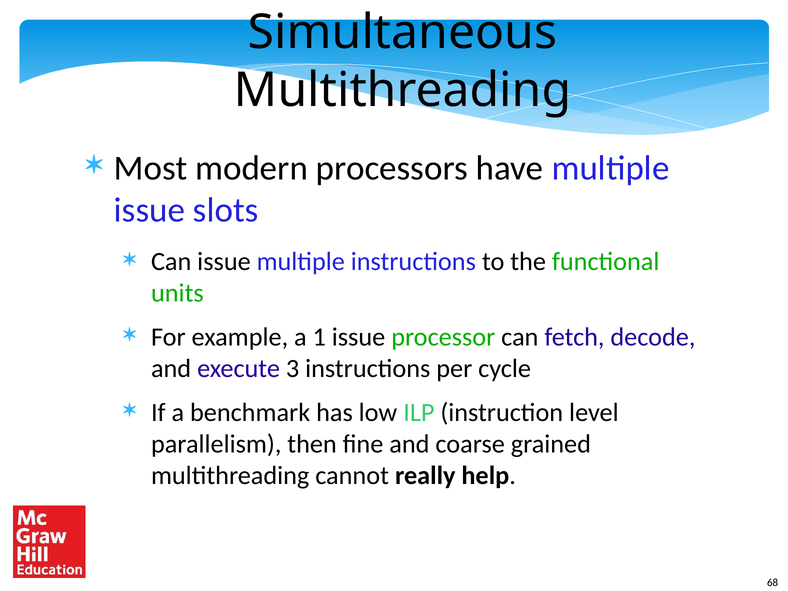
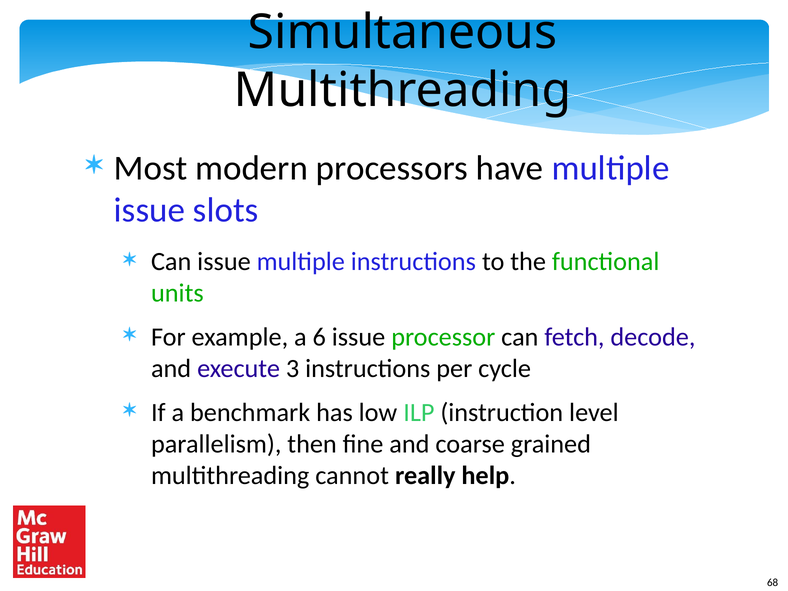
1: 1 -> 6 (319, 337)
